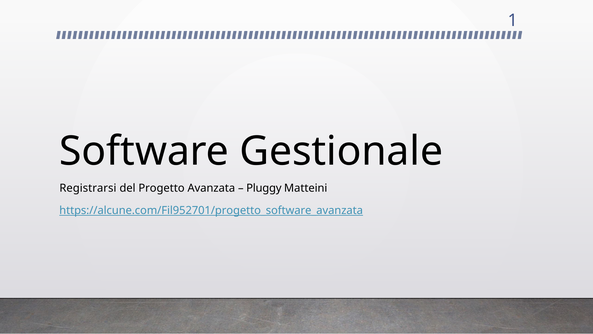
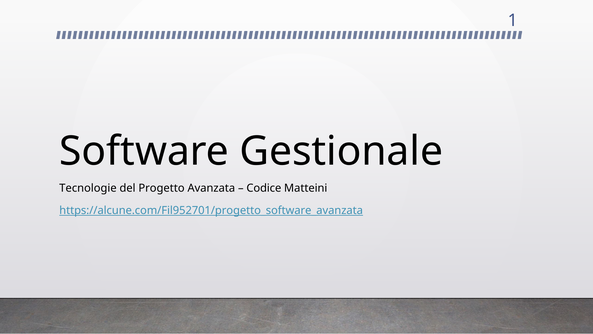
Registrarsi: Registrarsi -> Tecnologie (88, 188)
Pluggy: Pluggy -> Codice (264, 188)
